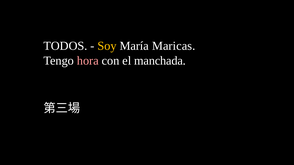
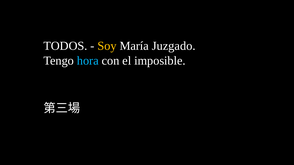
Maricas: Maricas -> Juzgado (174, 46)
hora colour: pink -> light blue (88, 61)
manchada: manchada -> imposible (160, 61)
